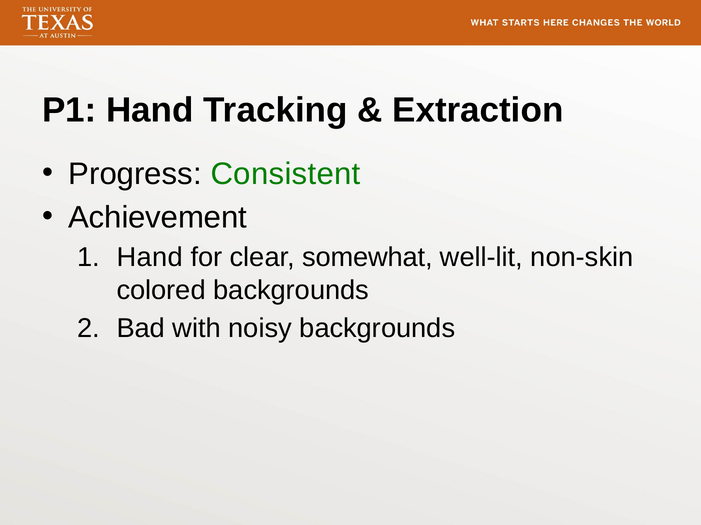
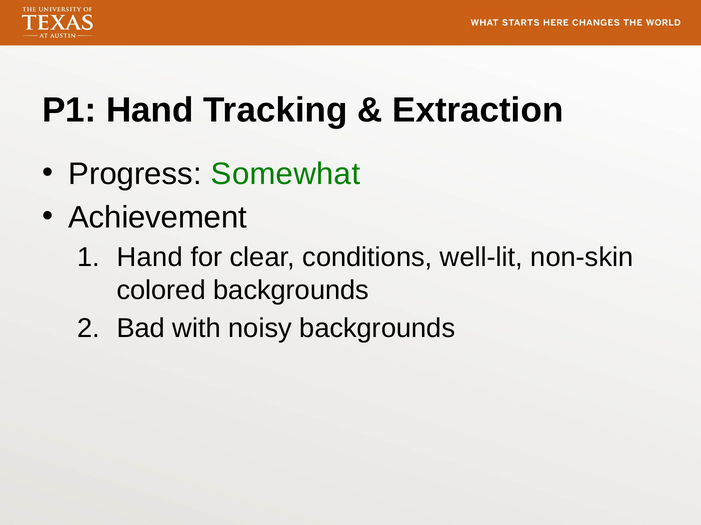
Consistent: Consistent -> Somewhat (286, 174)
somewhat: somewhat -> conditions (367, 258)
